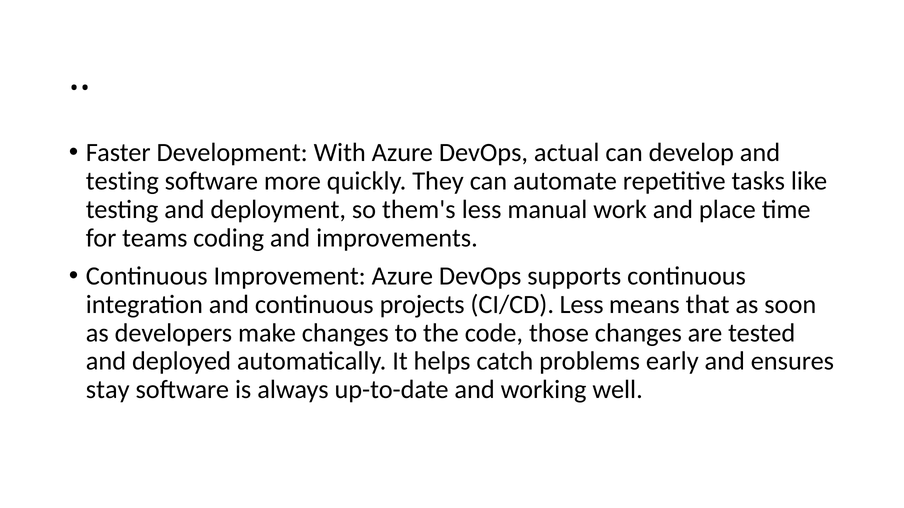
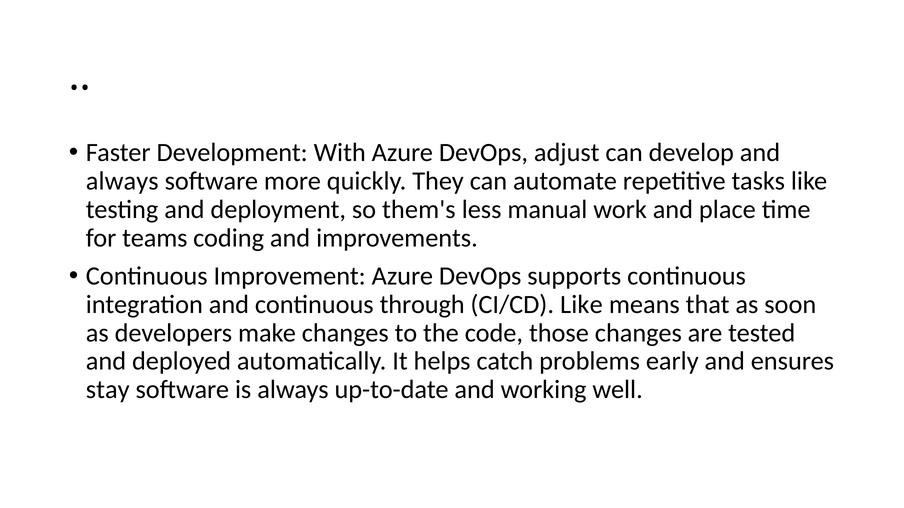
actual: actual -> adjust (567, 153)
testing: testing -> always (122, 181)
projects: projects -> through (422, 305)
CI/CD Less: Less -> Like (581, 305)
